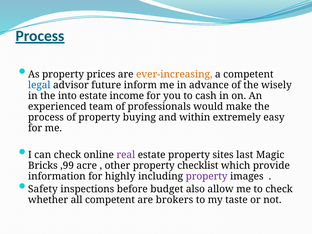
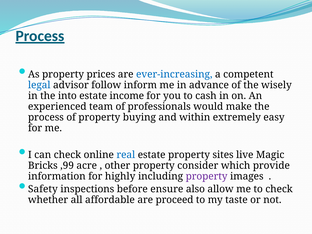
ever-increasing colour: orange -> blue (174, 74)
future: future -> follow (106, 85)
real colour: purple -> blue (126, 155)
last: last -> live (245, 155)
checklist: checklist -> consider (198, 166)
budget: budget -> ensure (167, 189)
all competent: competent -> affordable (110, 200)
brokers: brokers -> proceed (175, 200)
